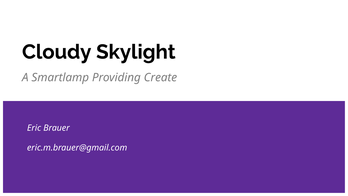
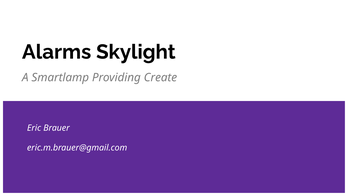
Cloudy: Cloudy -> Alarms (57, 52)
